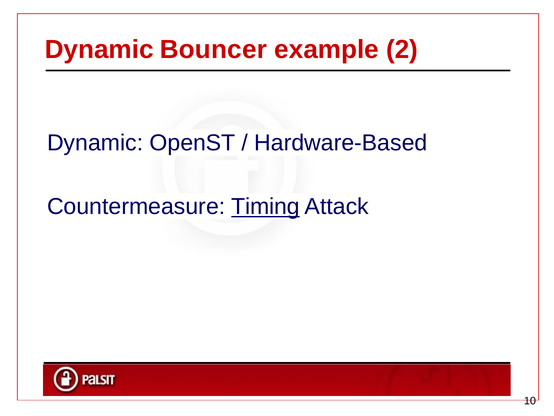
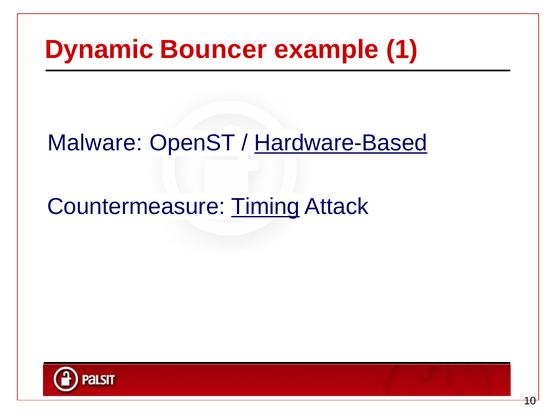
2: 2 -> 1 (402, 49)
Dynamic: Dynamic -> Malware (95, 143)
Hardware-Based underline: none -> present (341, 143)
